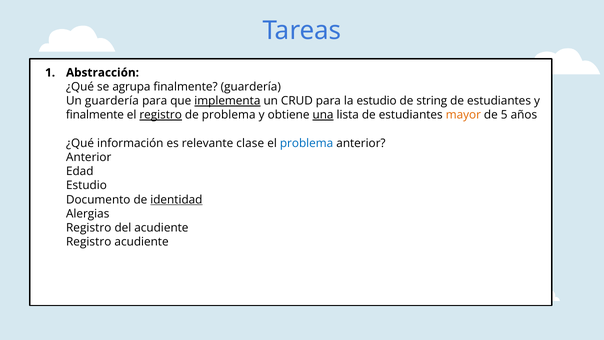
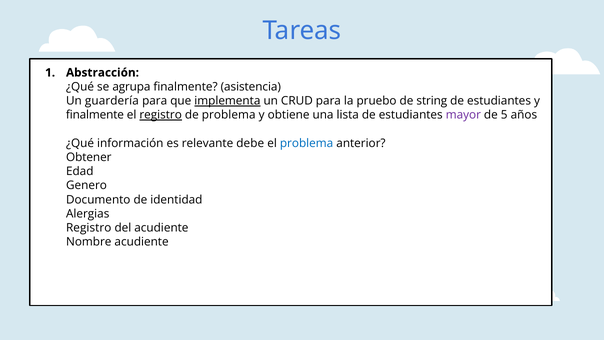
finalmente guardería: guardería -> asistencia (251, 87)
la estudio: estudio -> pruebo (377, 101)
una underline: present -> none (323, 115)
mayor colour: orange -> purple (463, 115)
clase: clase -> debe (250, 143)
Anterior: Anterior -> Obtener (89, 157)
Estudio: Estudio -> Genero (86, 185)
identidad underline: present -> none (176, 200)
Registro: Registro -> Nombre (89, 242)
